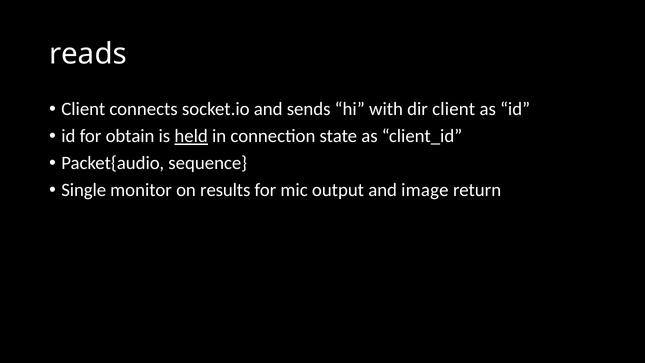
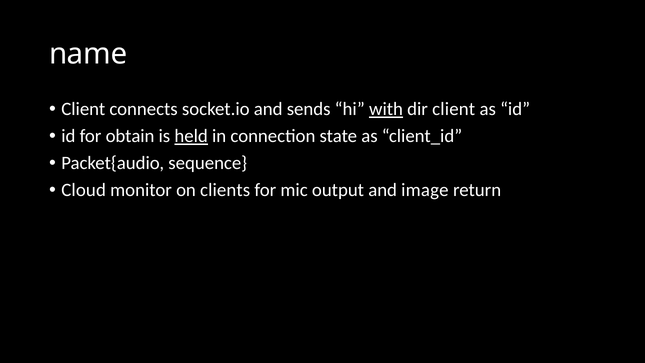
reads: reads -> name (88, 54)
with underline: none -> present (386, 109)
Single: Single -> Cloud (84, 190)
results: results -> clients (225, 190)
